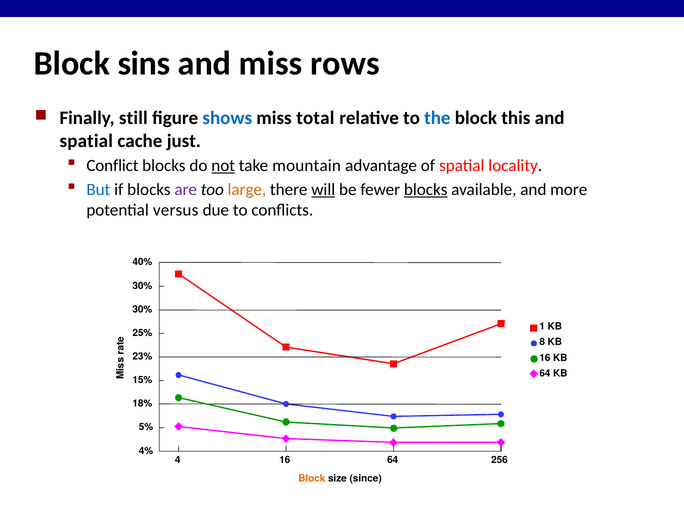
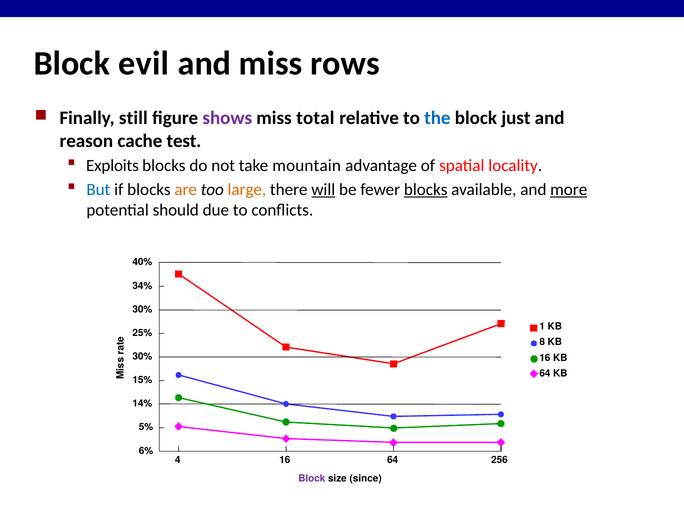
sins: sins -> evil (144, 63)
shows colour: blue -> purple (227, 118)
this: this -> just (516, 118)
spatial: spatial -> reason (86, 141)
just: just -> test (184, 141)
Conflict: Conflict -> Exploits (112, 166)
not underline: present -> none (223, 166)
are colour: purple -> orange (186, 190)
more underline: none -> present (569, 190)
versus: versus -> should (176, 210)
30%: 30% -> 34% (142, 286)
23%: 23% -> 30% (142, 357)
18%: 18% -> 14% (142, 404)
4%: 4% -> 6% (146, 451)
Block colour: orange -> purple (312, 478)
